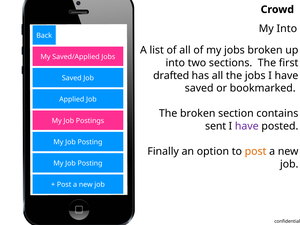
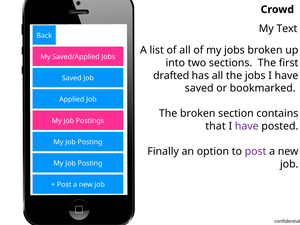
My Into: Into -> Text (287, 29)
sent: sent -> that (216, 126)
post colour: orange -> purple (256, 151)
